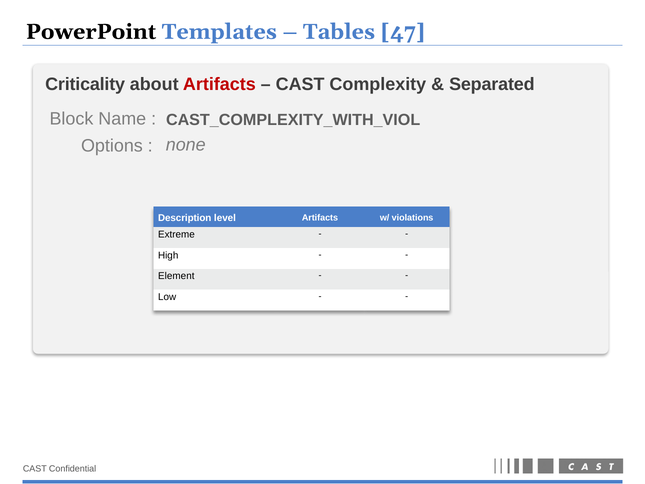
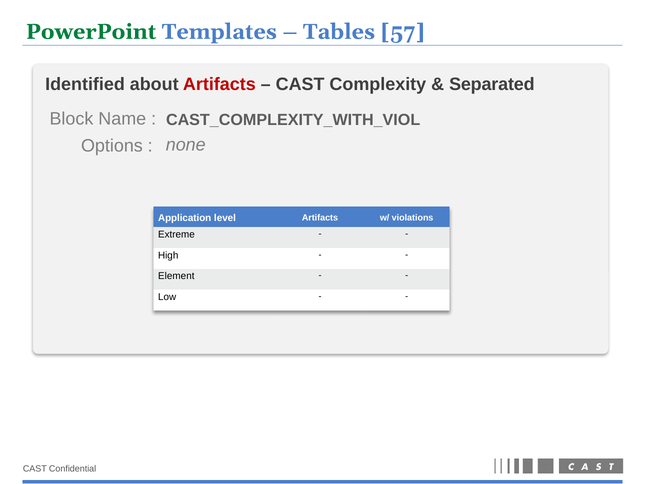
PowerPoint colour: black -> green (91, 32)
47: 47 -> 57 (403, 32)
Criticality: Criticality -> Identified (85, 84)
Description: Description -> Application (185, 218)
